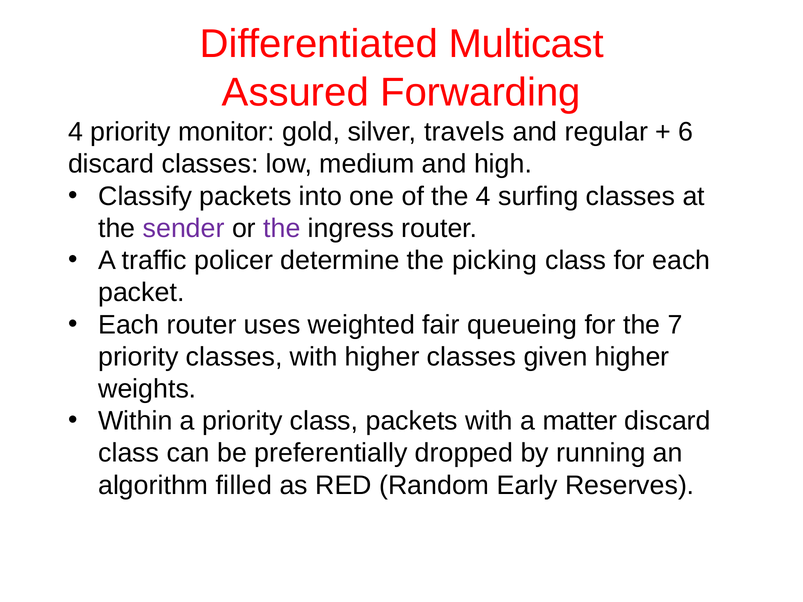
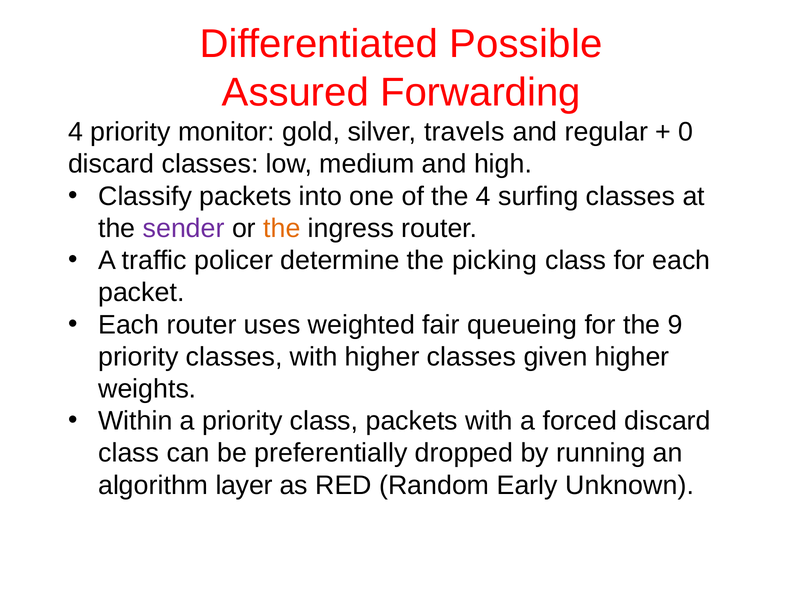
Multicast: Multicast -> Possible (526, 44)
6: 6 -> 0 (686, 132)
the colour: purple -> orange (282, 228)
7: 7 -> 9 (675, 325)
matter: matter -> forced (580, 421)
filled: filled -> layer (244, 485)
Reserves: Reserves -> Unknown (630, 485)
